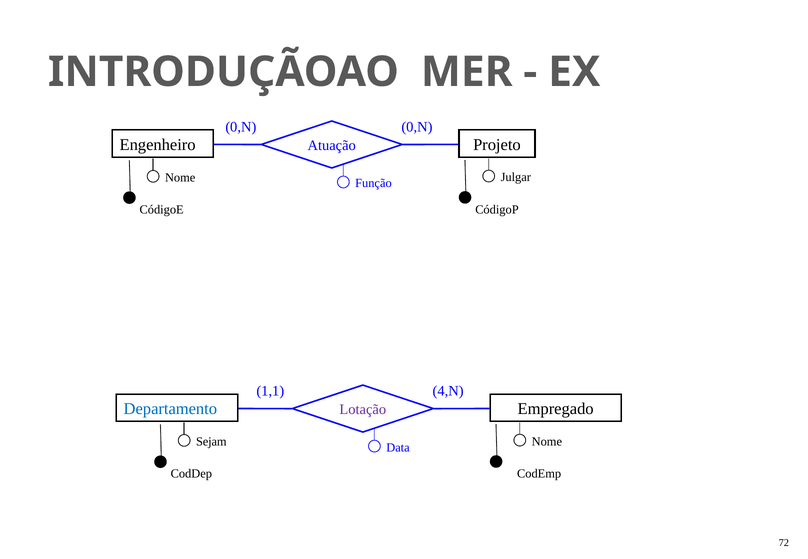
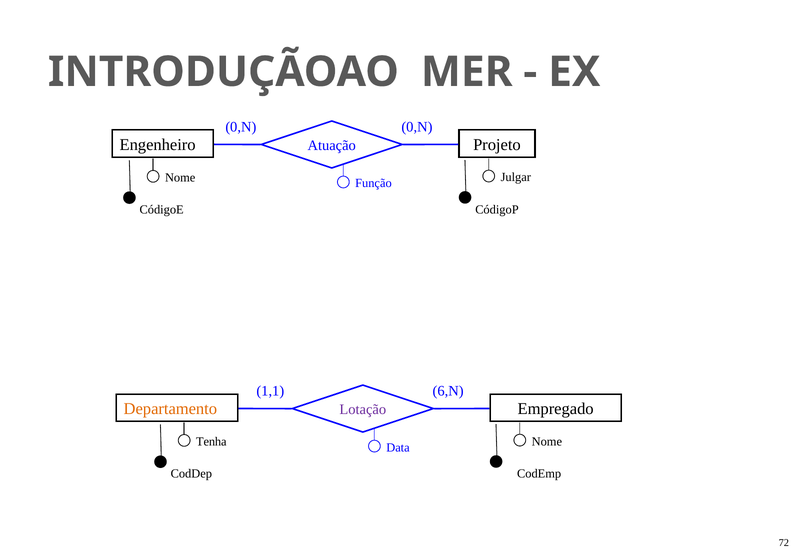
4,N: 4,N -> 6,N (448, 391)
Departamento colour: blue -> orange (170, 409)
Sejam: Sejam -> Tenha (211, 442)
